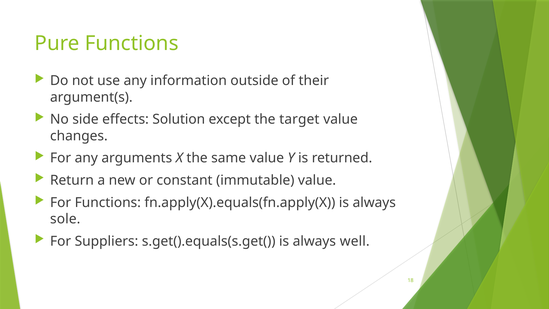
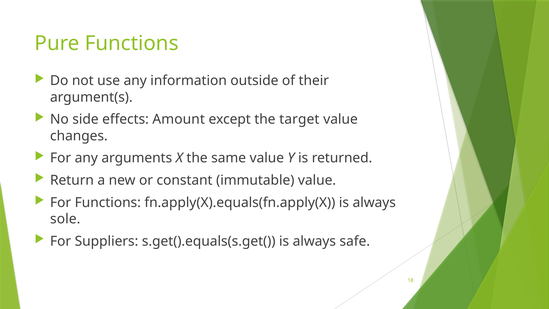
Solution: Solution -> Amount (179, 119)
well: well -> safe (355, 241)
